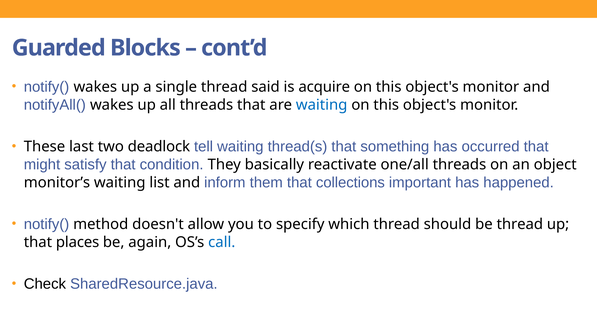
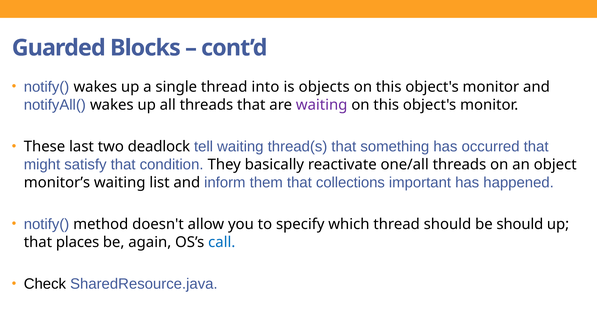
said: said -> into (265, 87)
acquire: acquire -> objects (324, 87)
waiting colour: blue -> purple (322, 105)
be thread: thread -> should (520, 224)
